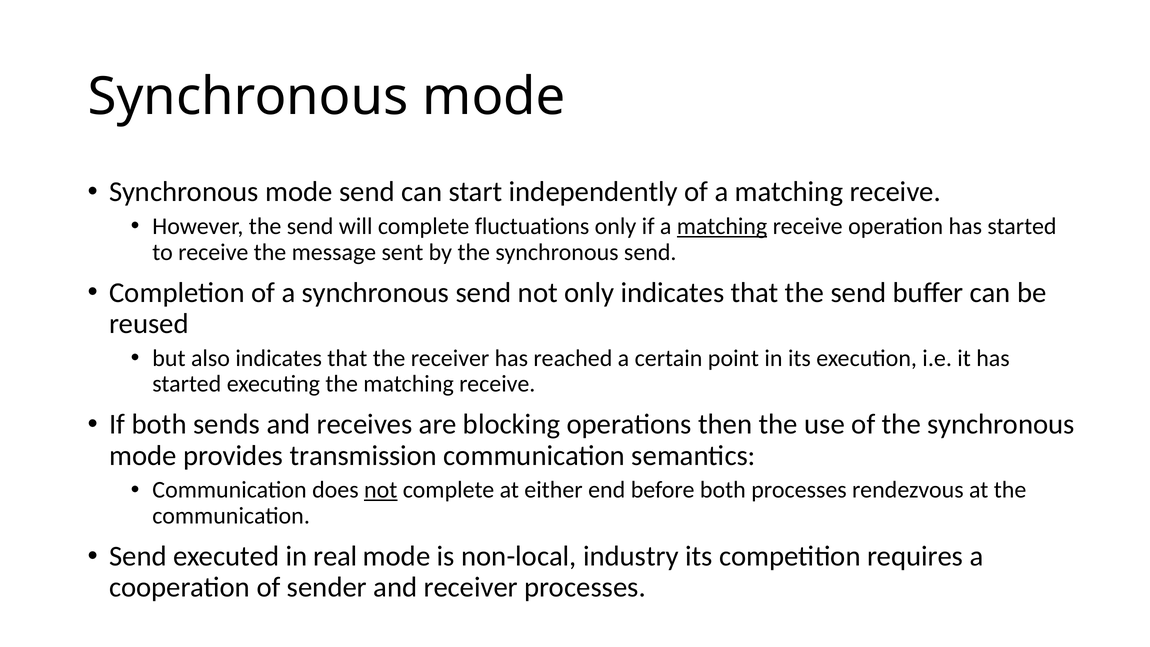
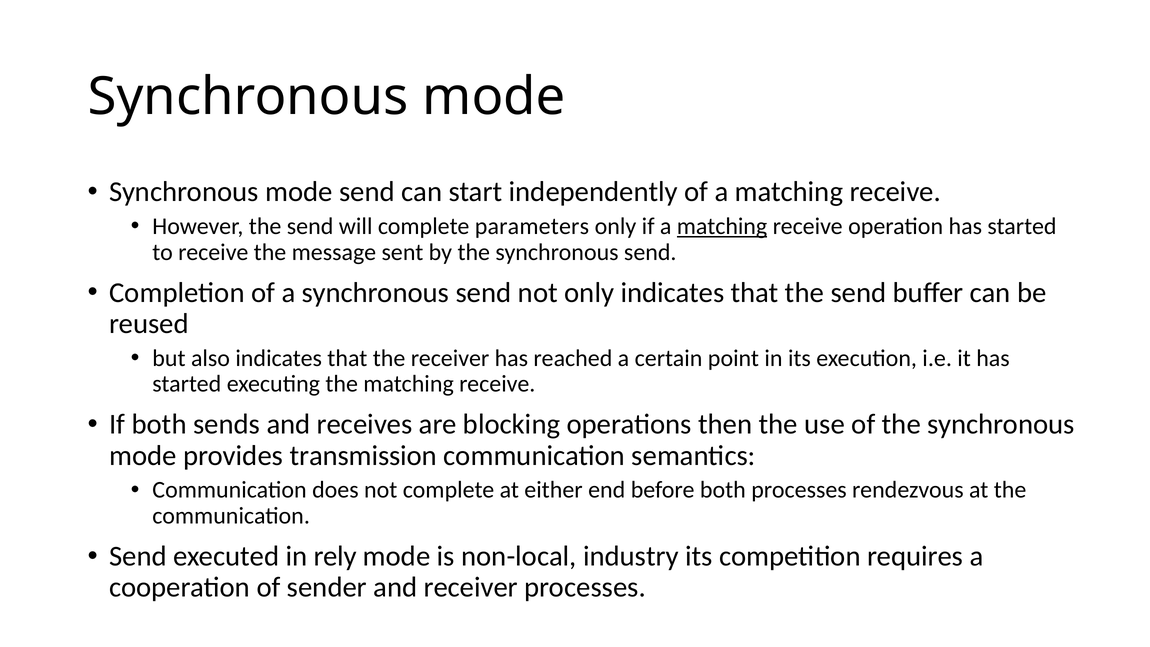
fluctuations: fluctuations -> parameters (532, 226)
not underline: present -> none (381, 490)
real: real -> rely (335, 556)
